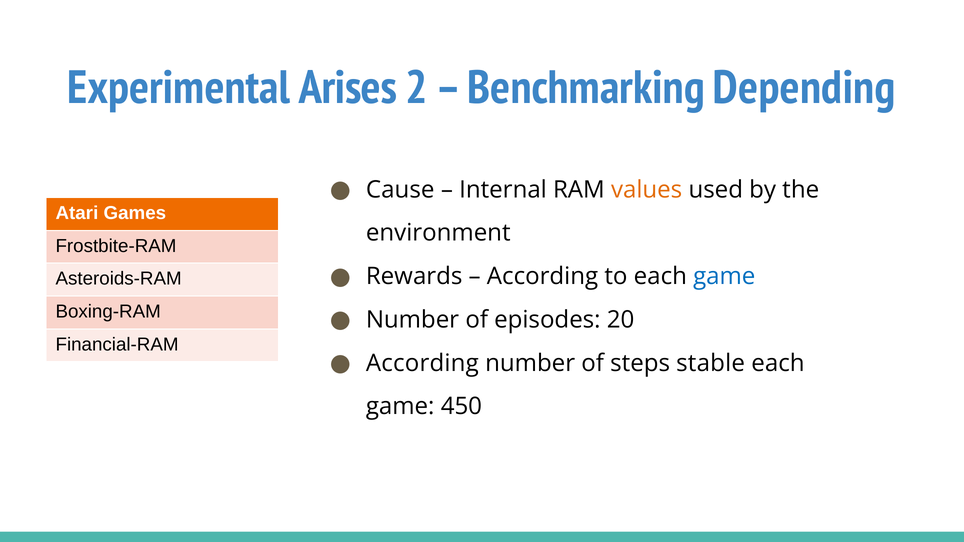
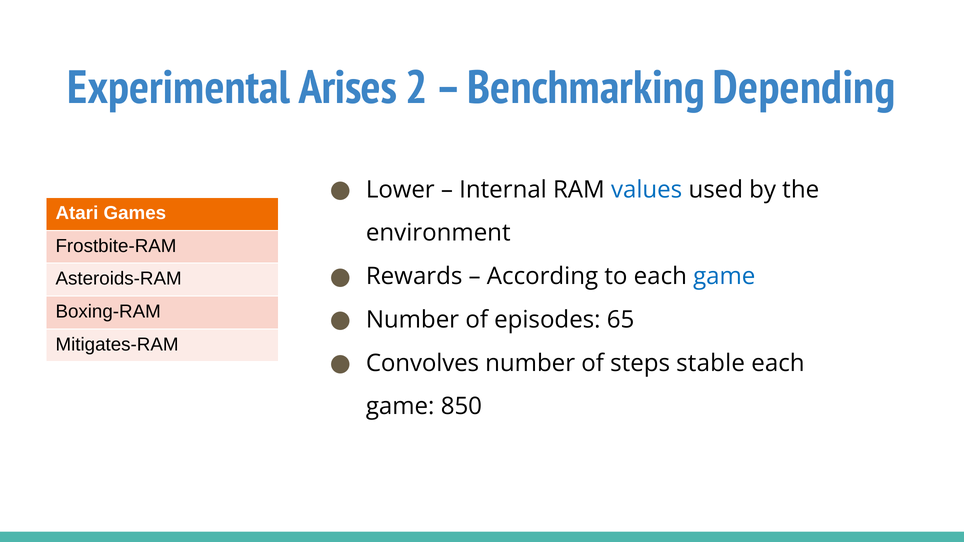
Cause: Cause -> Lower (400, 190)
values colour: orange -> blue (647, 190)
20: 20 -> 65 (621, 320)
Financial-RAM: Financial-RAM -> Mitigates-RAM (117, 345)
According: According -> Convolves (422, 363)
450: 450 -> 850 (461, 407)
